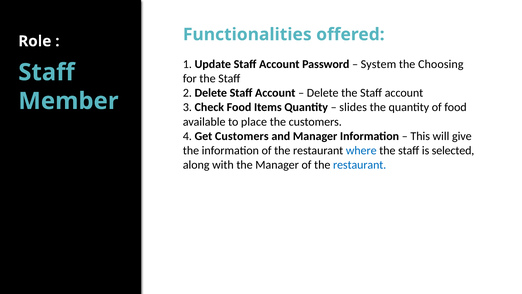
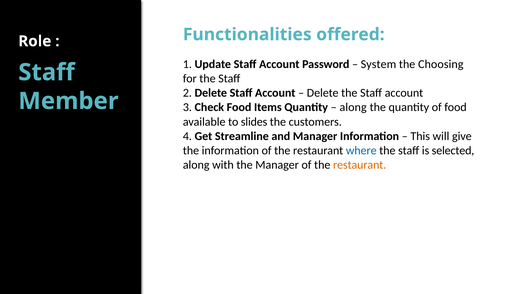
slides: slides -> along (353, 107)
place: place -> slides (254, 122)
Get Customers: Customers -> Streamline (242, 136)
restaurant colour: blue -> orange (360, 165)
